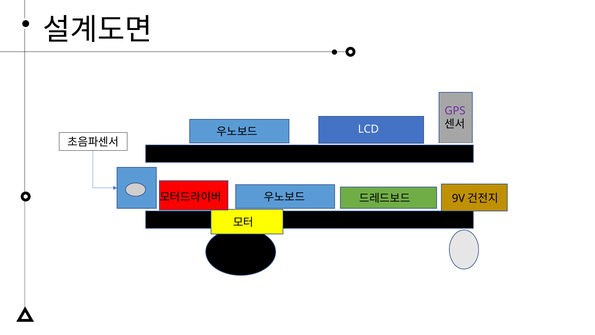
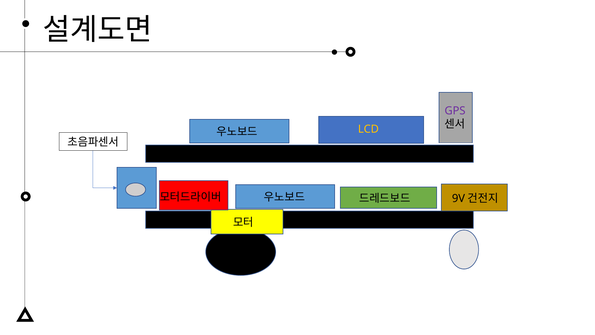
LCD colour: white -> yellow (368, 129)
